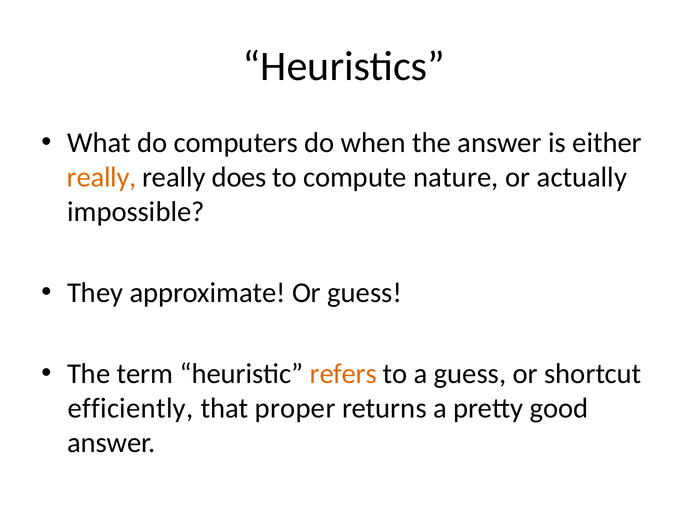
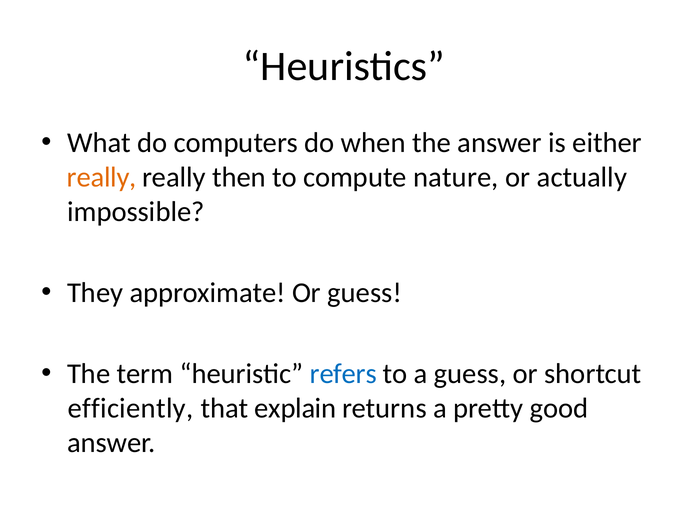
does: does -> then (239, 177)
refers colour: orange -> blue (343, 374)
proper: proper -> explain (295, 408)
